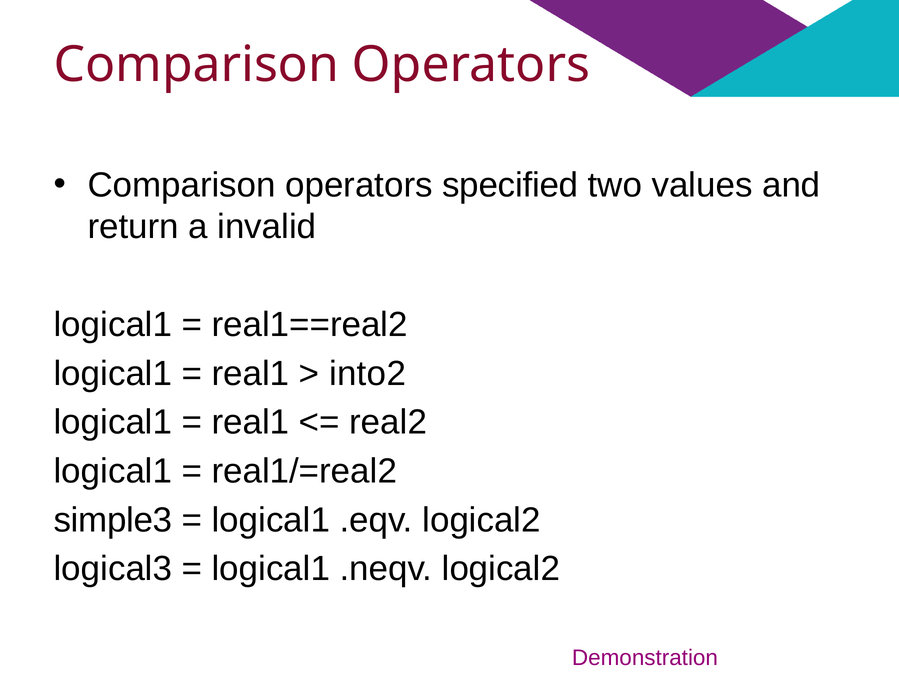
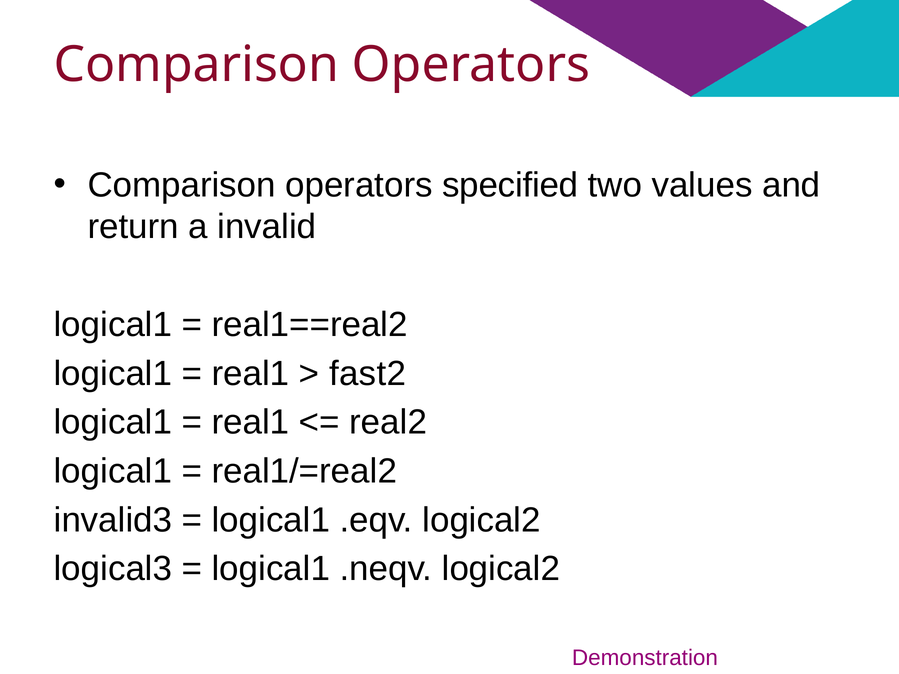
into2: into2 -> fast2 (368, 374)
simple3: simple3 -> invalid3 (113, 520)
